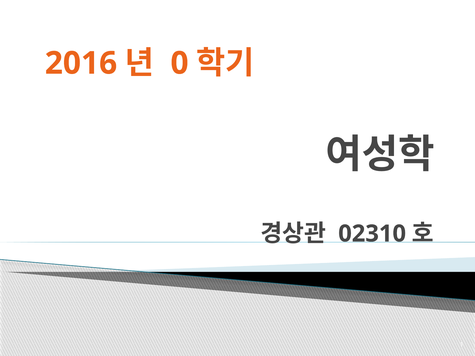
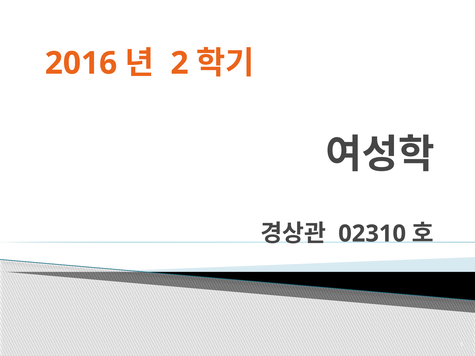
0: 0 -> 2 (180, 63)
